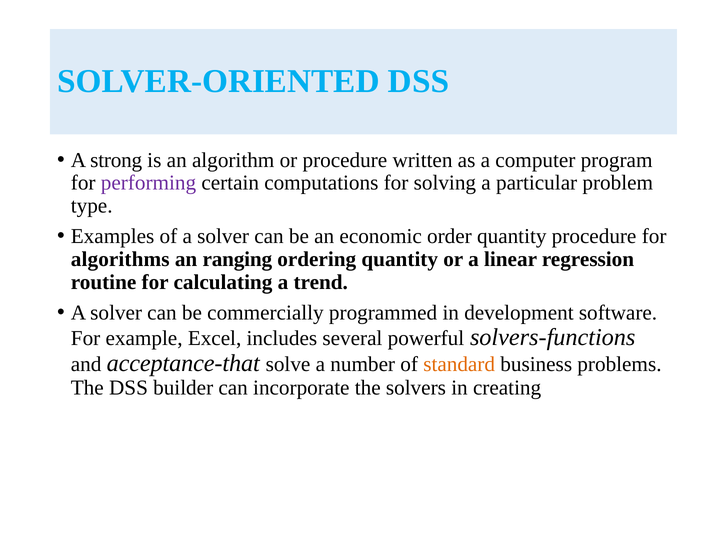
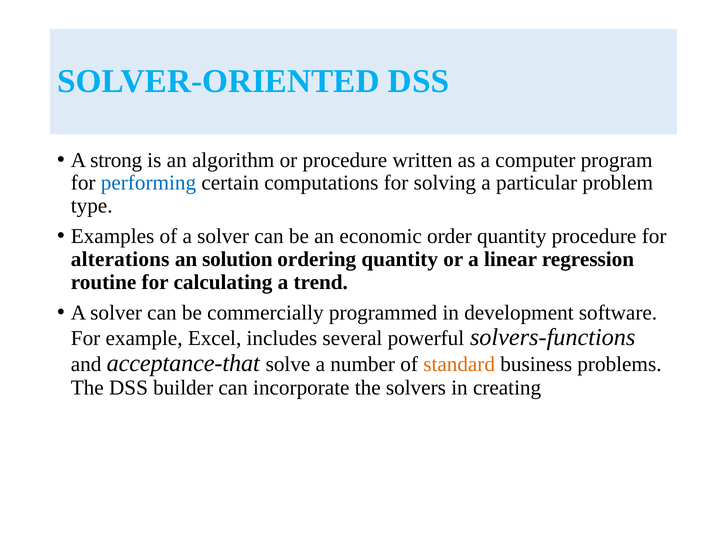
performing colour: purple -> blue (148, 183)
algorithms: algorithms -> alterations (120, 259)
ranging: ranging -> solution (237, 259)
